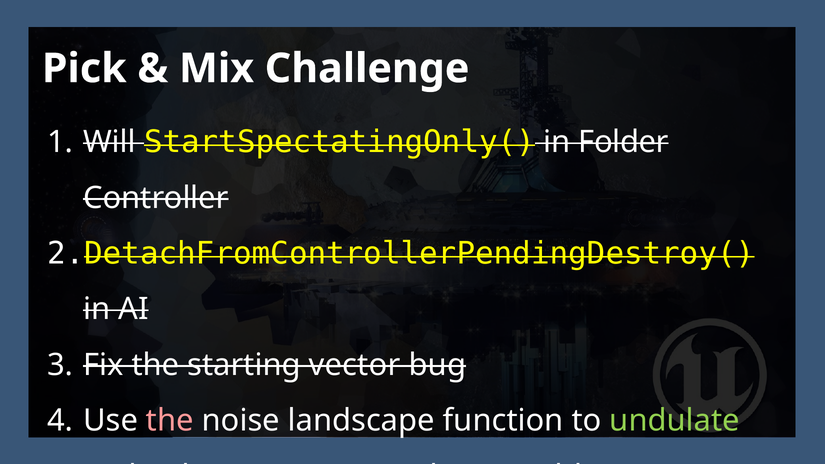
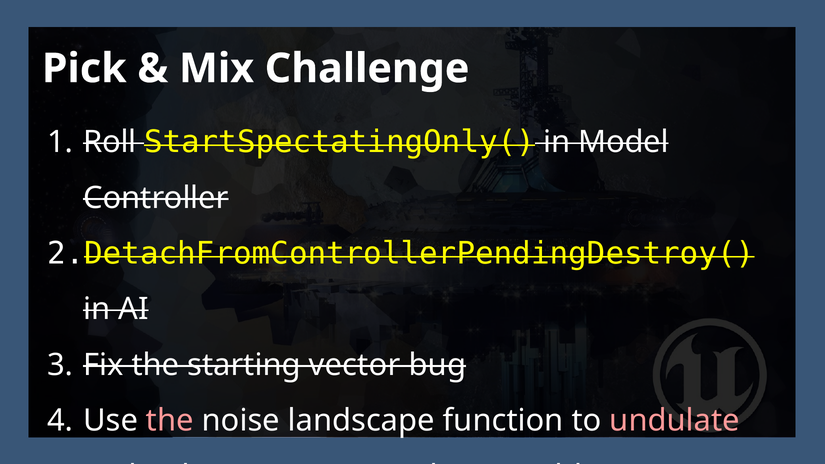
Will: Will -> Roll (110, 142)
Folder: Folder -> Model (623, 142)
undulate colour: light green -> pink (675, 421)
